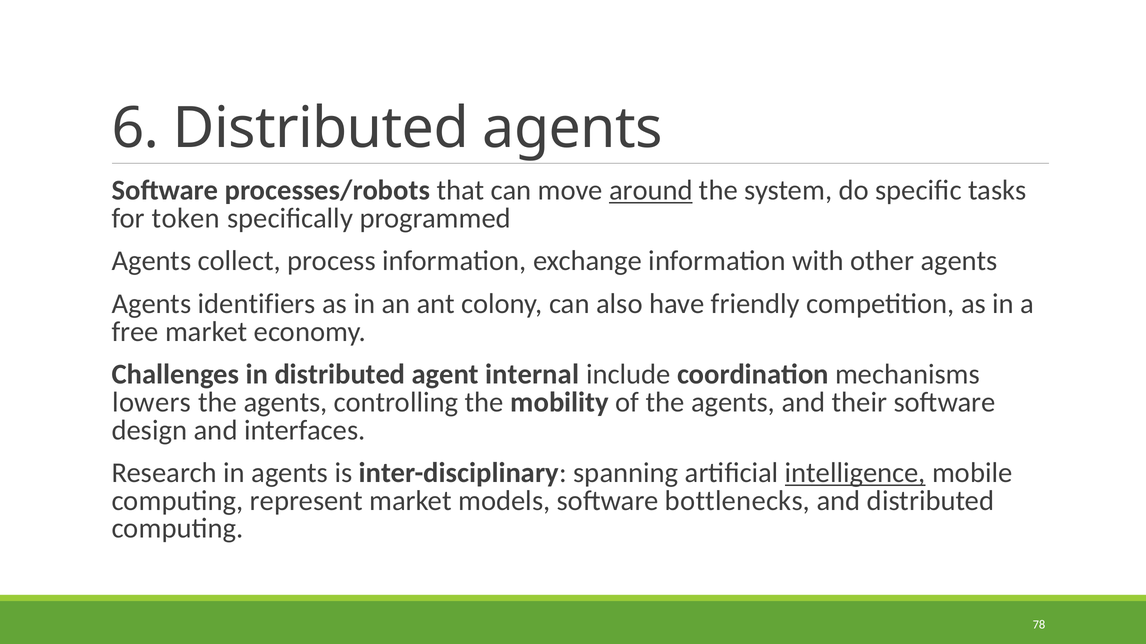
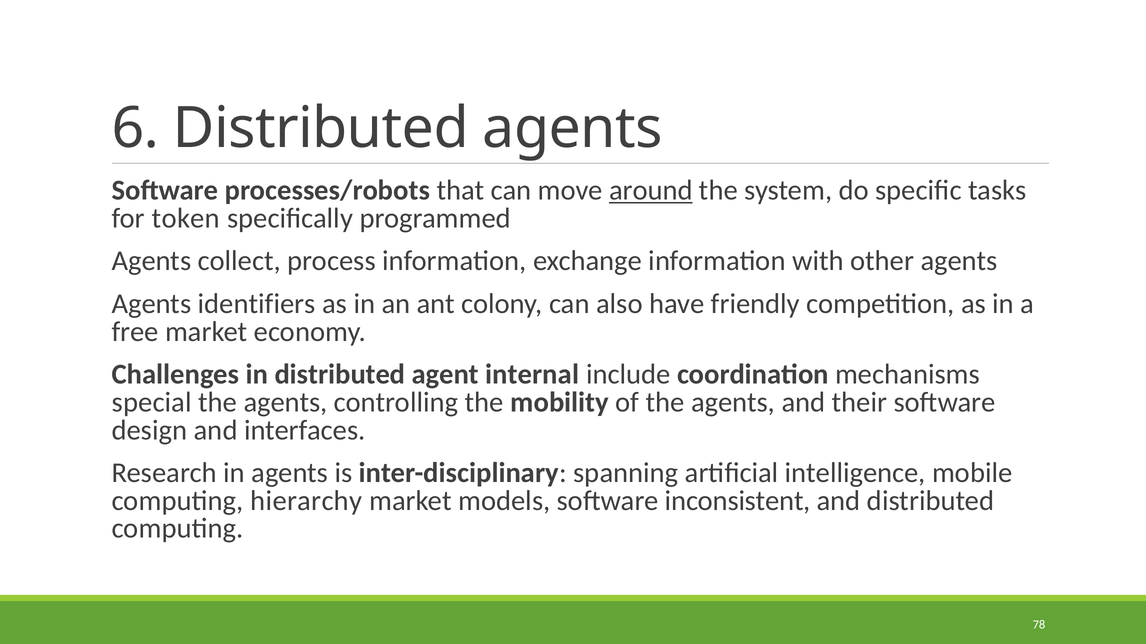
lowers: lowers -> special (152, 403)
intelligence underline: present -> none (855, 473)
represent: represent -> hierarchy (306, 501)
bottlenecks: bottlenecks -> inconsistent (738, 501)
